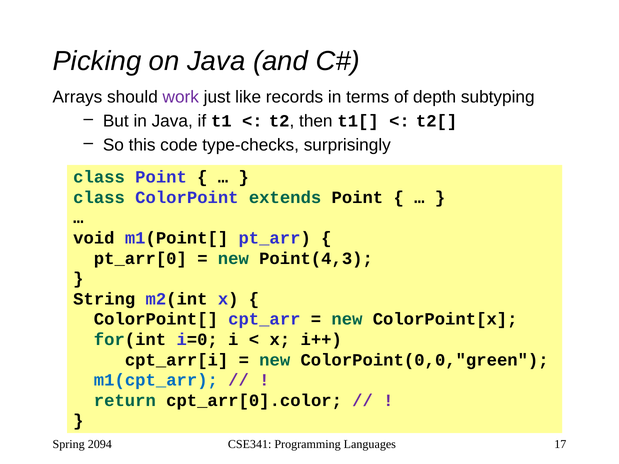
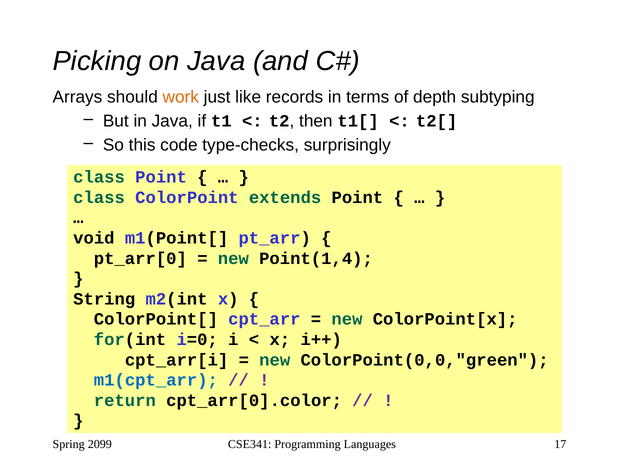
work colour: purple -> orange (181, 97)
Point(4,3: Point(4,3 -> Point(1,4 (316, 259)
2094: 2094 -> 2099 (100, 444)
